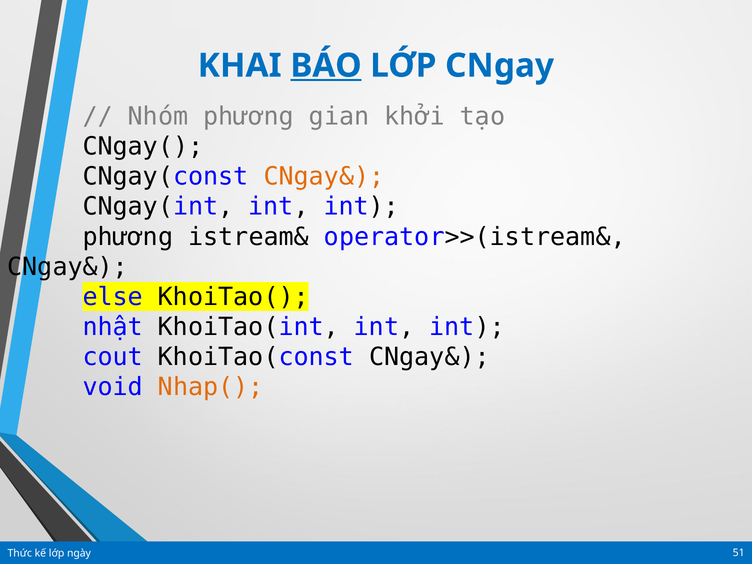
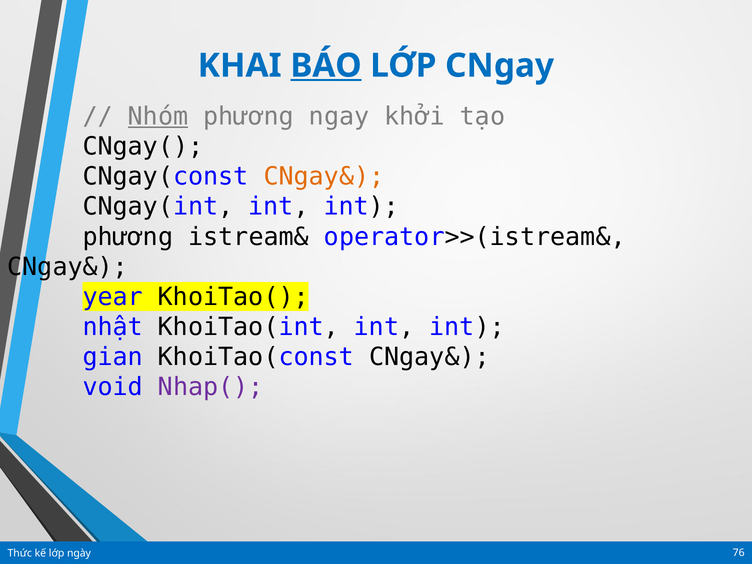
Nhóm underline: none -> present (158, 116)
gian: gian -> ngay (339, 116)
else: else -> year (113, 297)
cout: cout -> gian (113, 357)
Nhap( colour: orange -> purple (211, 387)
51: 51 -> 76 (739, 553)
